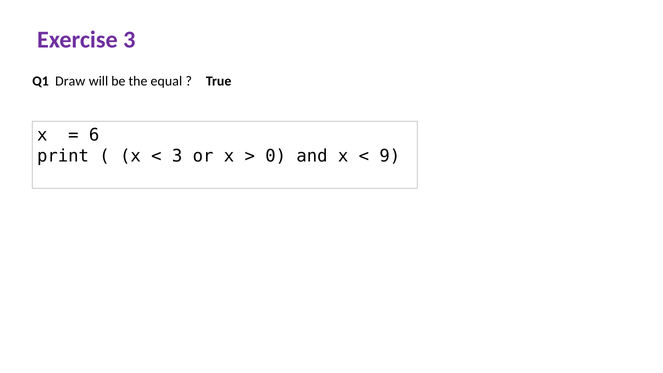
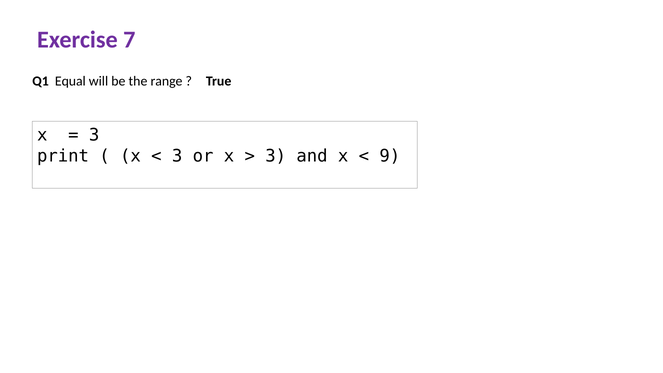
Exercise 3: 3 -> 7 (129, 40)
Draw: Draw -> Equal (70, 81)
equal: equal -> range (166, 81)
6: 6 -> 3 (94, 135)
0: 0 -> 3 (276, 156)
